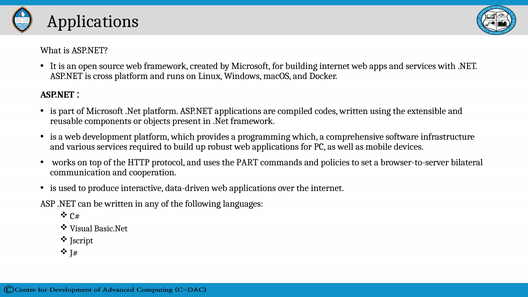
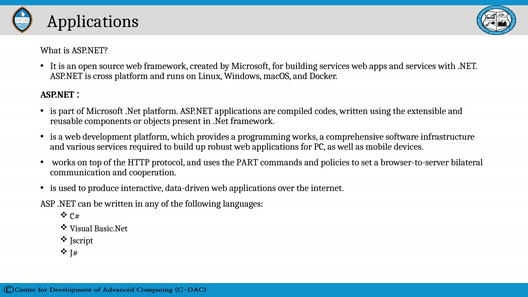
building internet: internet -> services (335, 66)
programming which: which -> works (305, 137)
